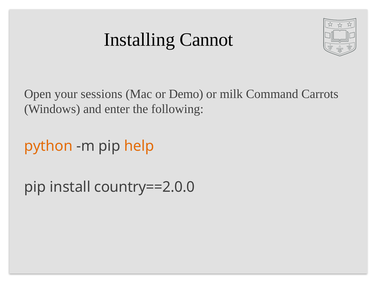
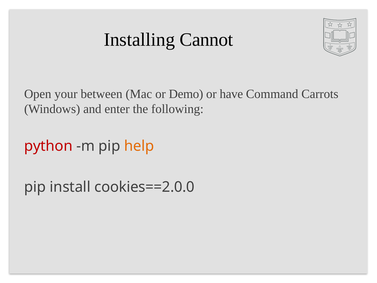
sessions: sessions -> between (102, 94)
milk: milk -> have (231, 94)
python colour: orange -> red (48, 146)
country==2.0.0: country==2.0.0 -> cookies==2.0.0 (144, 187)
